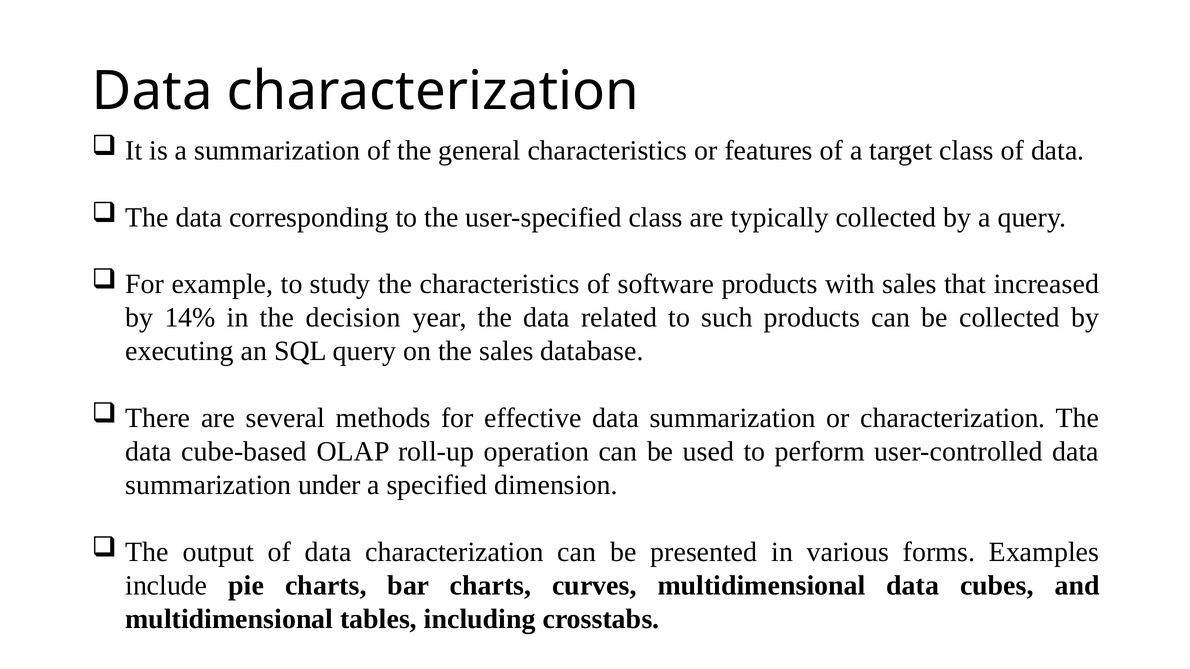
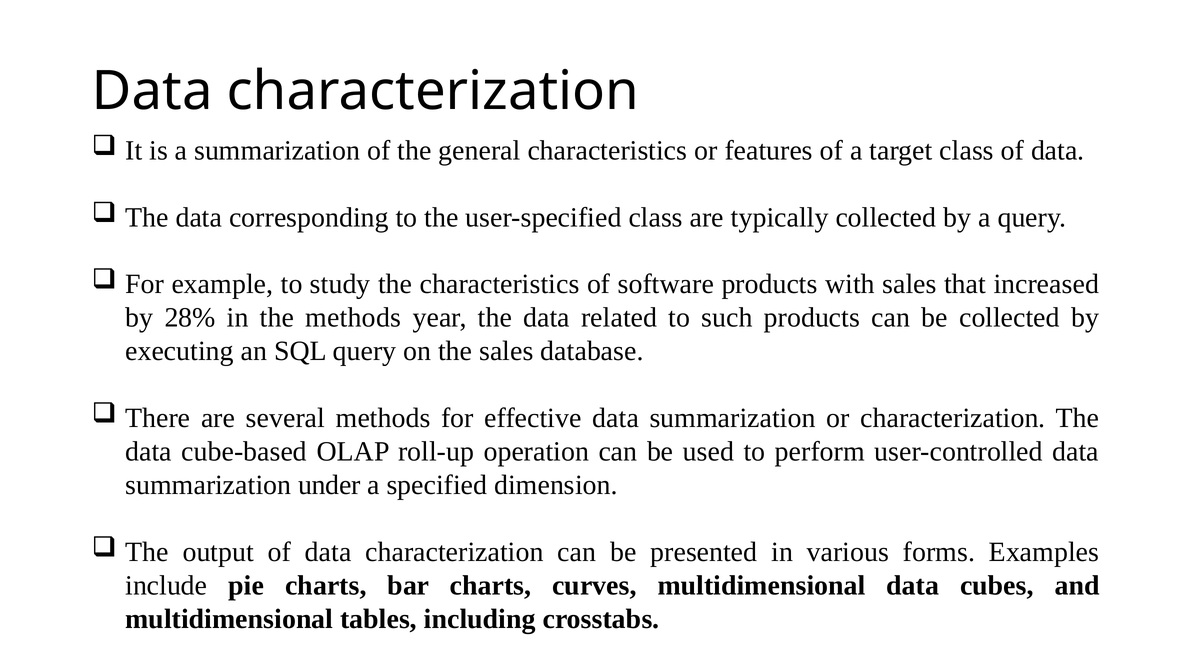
14%: 14% -> 28% (190, 318)
the decision: decision -> methods (353, 318)
